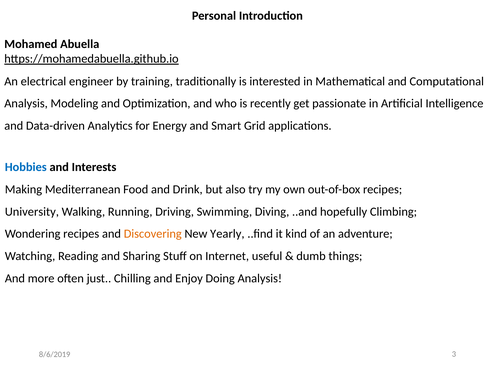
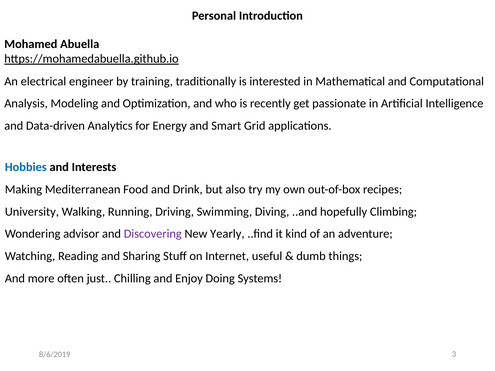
Wondering recipes: recipes -> advisor (81, 234)
Discovering colour: orange -> purple (153, 234)
Doing Analysis: Analysis -> Systems (260, 279)
